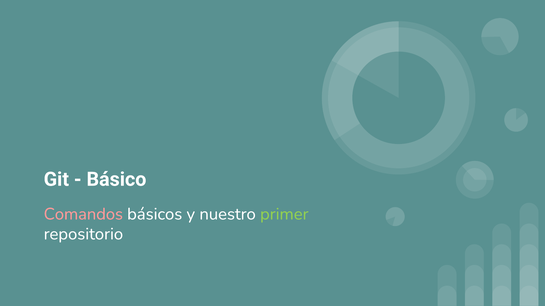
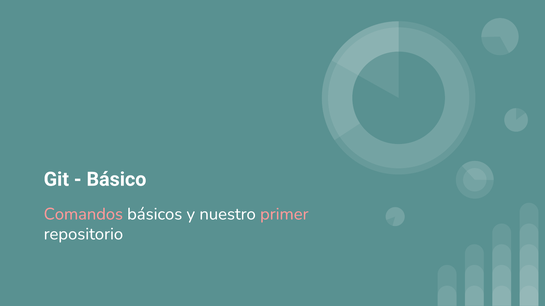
primer colour: light green -> pink (284, 214)
